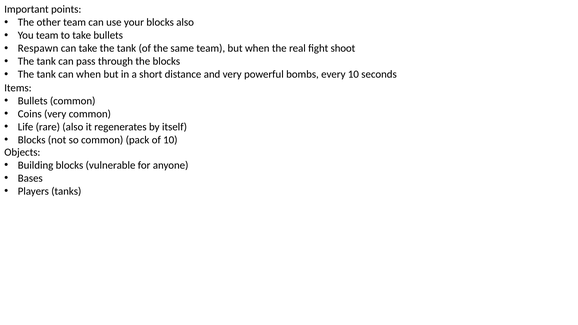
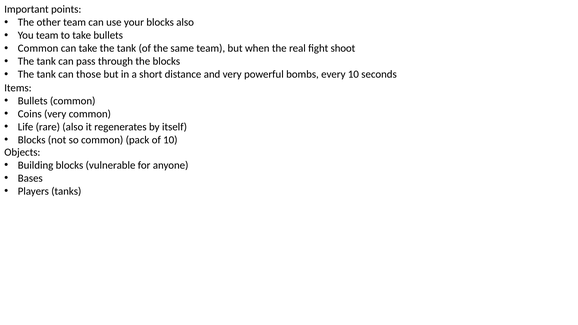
Respawn: Respawn -> Common (38, 48)
can when: when -> those (89, 74)
